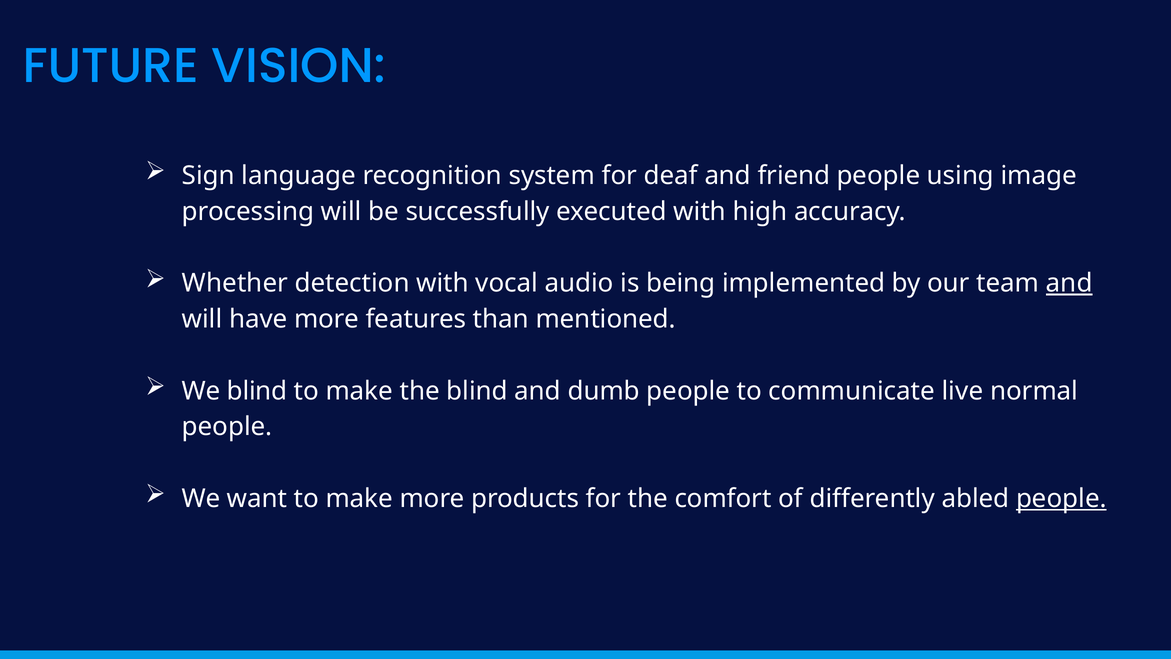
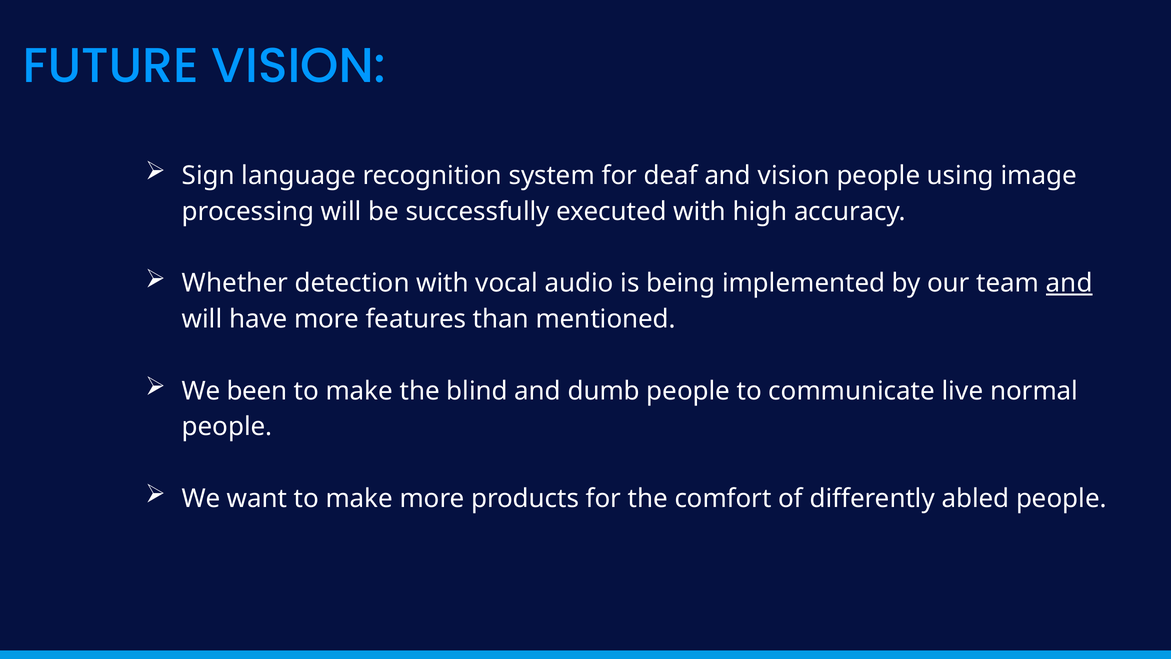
and friend: friend -> vision (794, 176)
We blind: blind -> been (257, 391)
people underline: present -> none (1061, 498)
